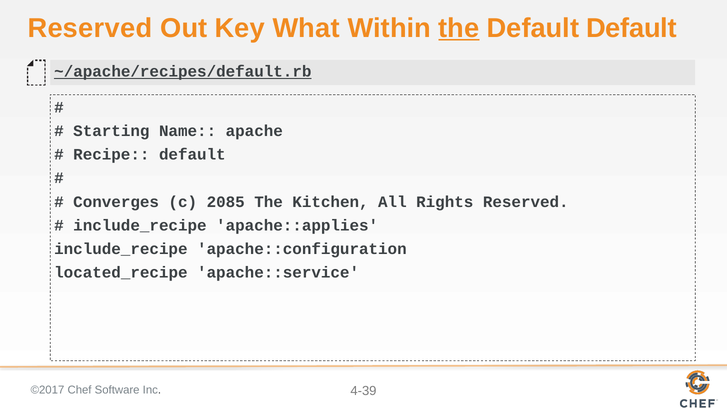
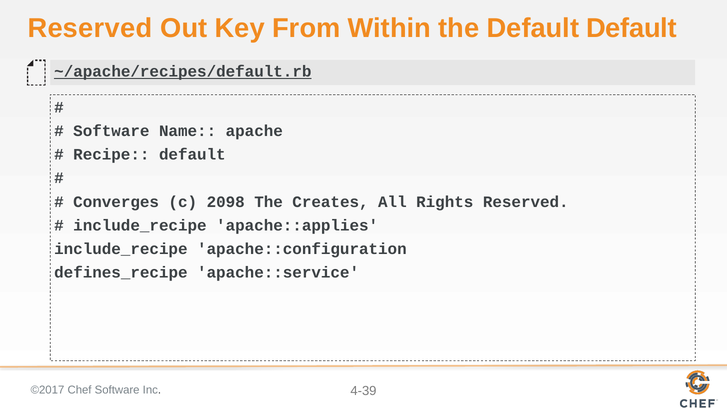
What: What -> From (306, 28)
the underline: present -> none (459, 28)
Starting: Starting -> Software (111, 131)
2085: 2085 -> 2098 (226, 202)
Kitchen: Kitchen -> Creates (330, 202)
located_recipe: located_recipe -> defines_recipe (121, 273)
